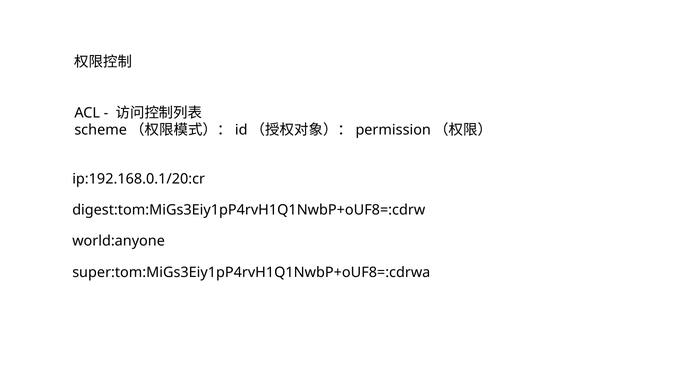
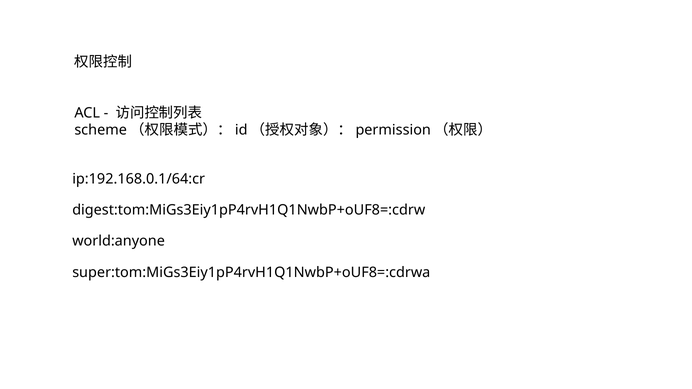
ip:192.168.0.1/20:cr: ip:192.168.0.1/20:cr -> ip:192.168.0.1/64:cr (139, 179)
